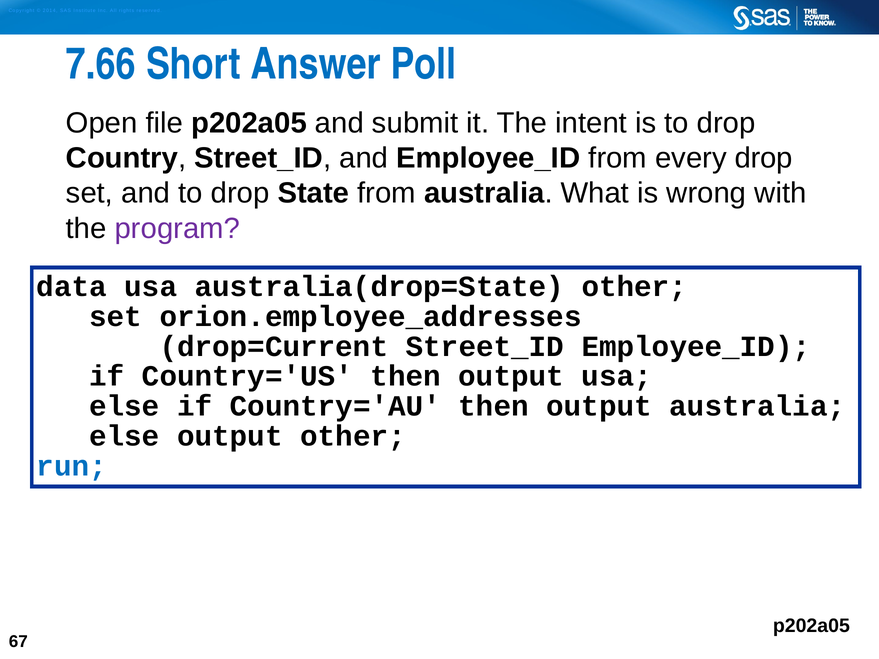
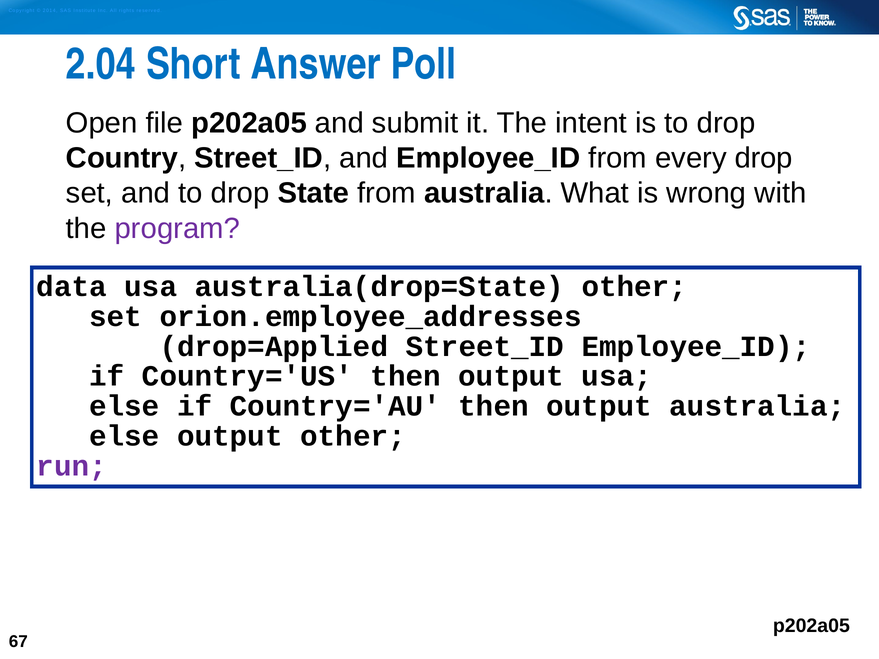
7.66: 7.66 -> 2.04 (101, 64)
drop=Current: drop=Current -> drop=Applied (274, 347)
run colour: blue -> purple (72, 466)
